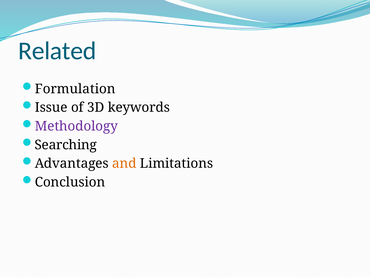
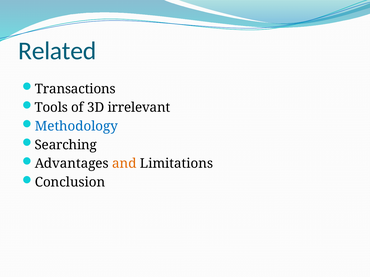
Formulation: Formulation -> Transactions (75, 89)
Issue: Issue -> Tools (51, 108)
keywords: keywords -> irrelevant (139, 108)
Methodology colour: purple -> blue (76, 126)
